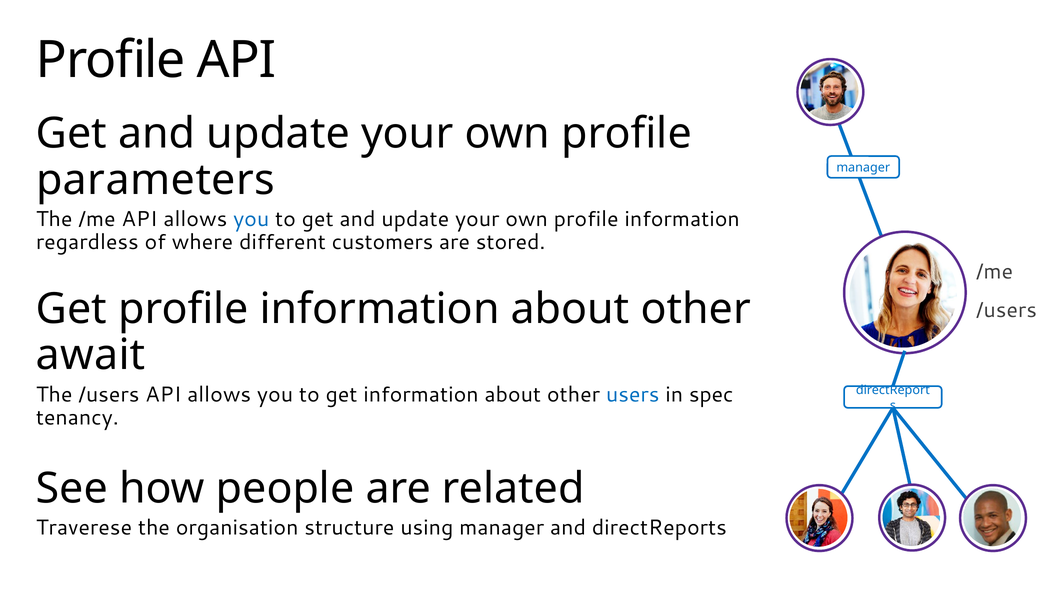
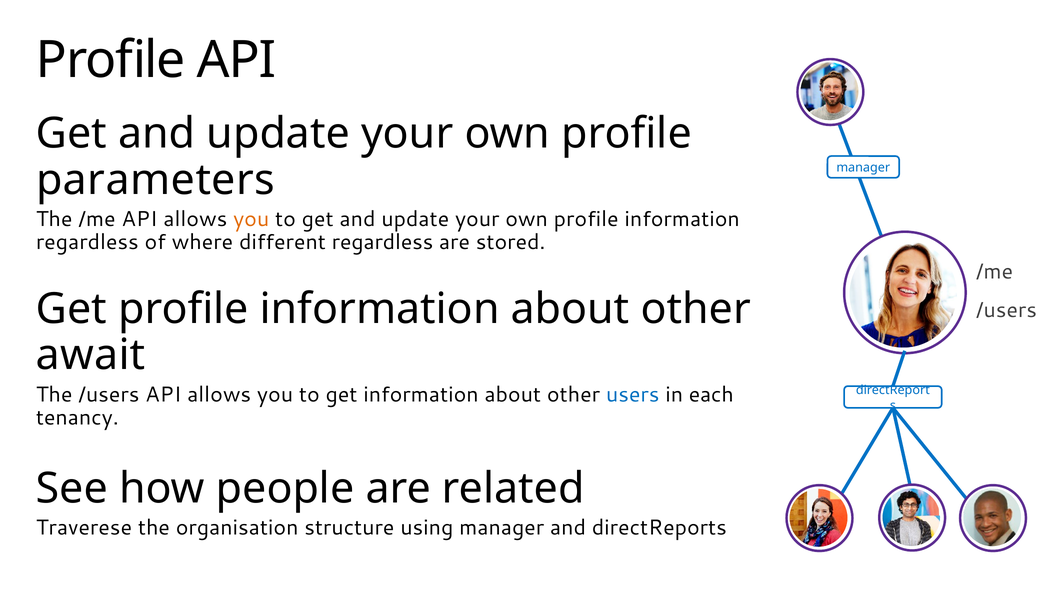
you colour: blue -> orange (251, 219)
different customers: customers -> regardless (382, 242)
spec: spec -> each (711, 395)
